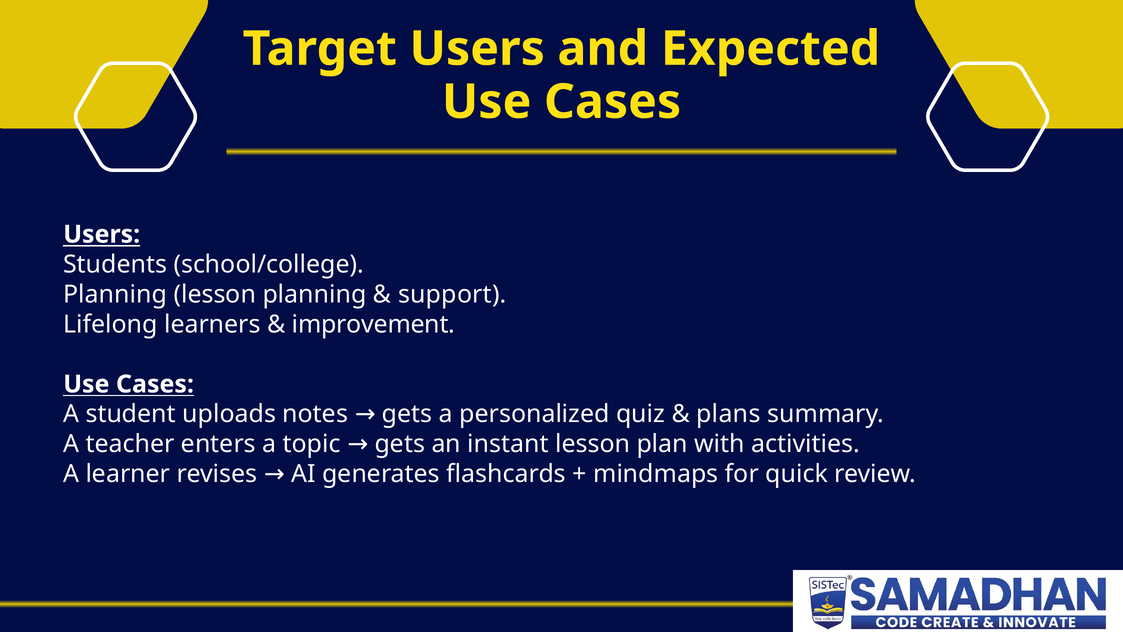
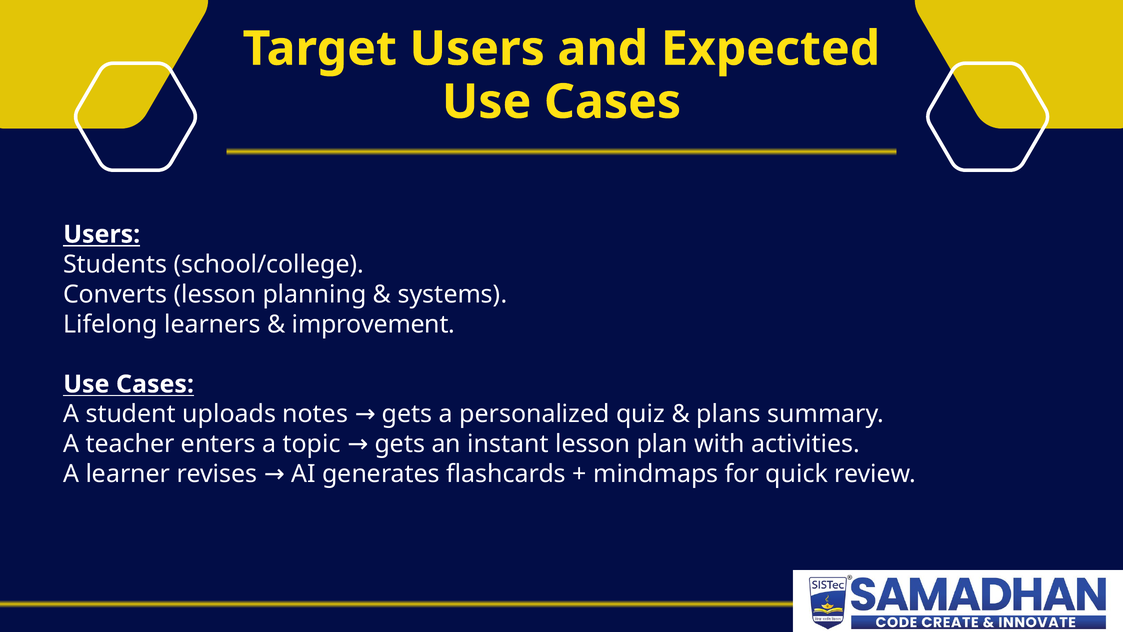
Planning: Planning -> Converts (115, 294)
support: support -> systems (452, 294)
